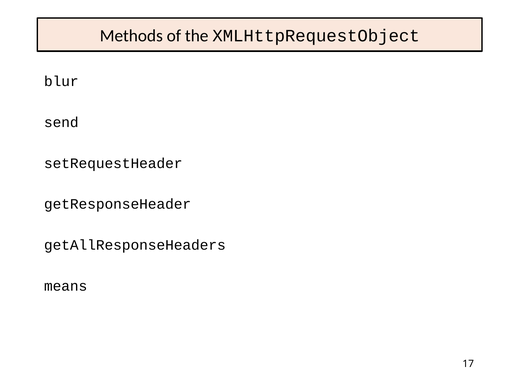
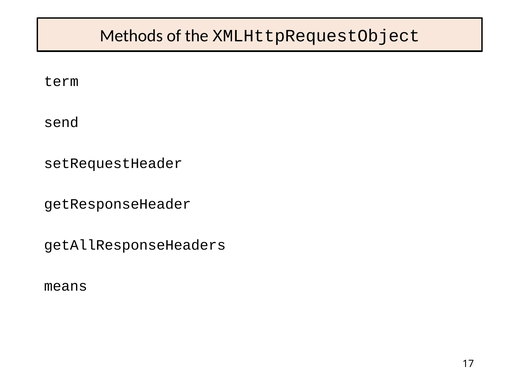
blur: blur -> term (61, 81)
